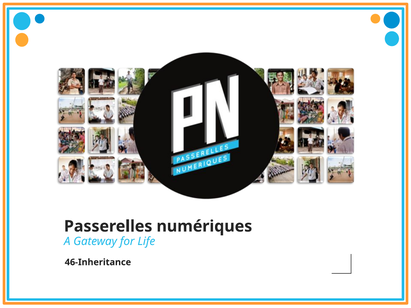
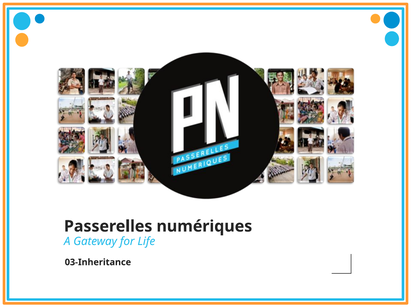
46-Inheritance: 46-Inheritance -> 03-Inheritance (98, 262)
